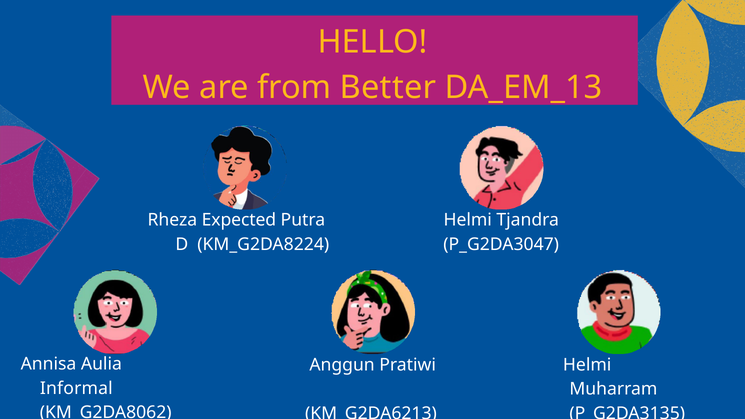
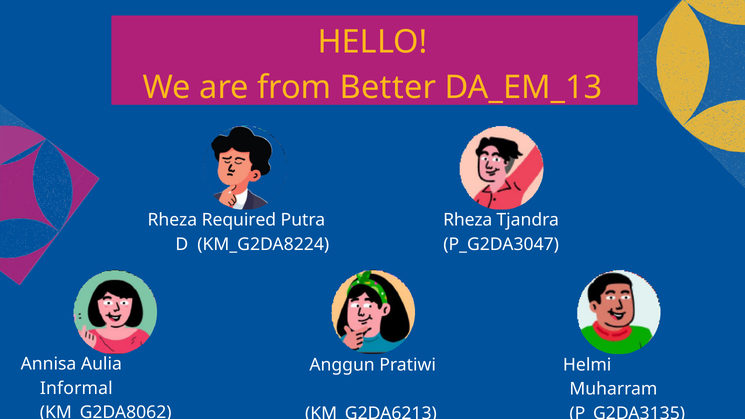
Expected: Expected -> Required (239, 220)
Helmi: Helmi -> Rheza (468, 220)
